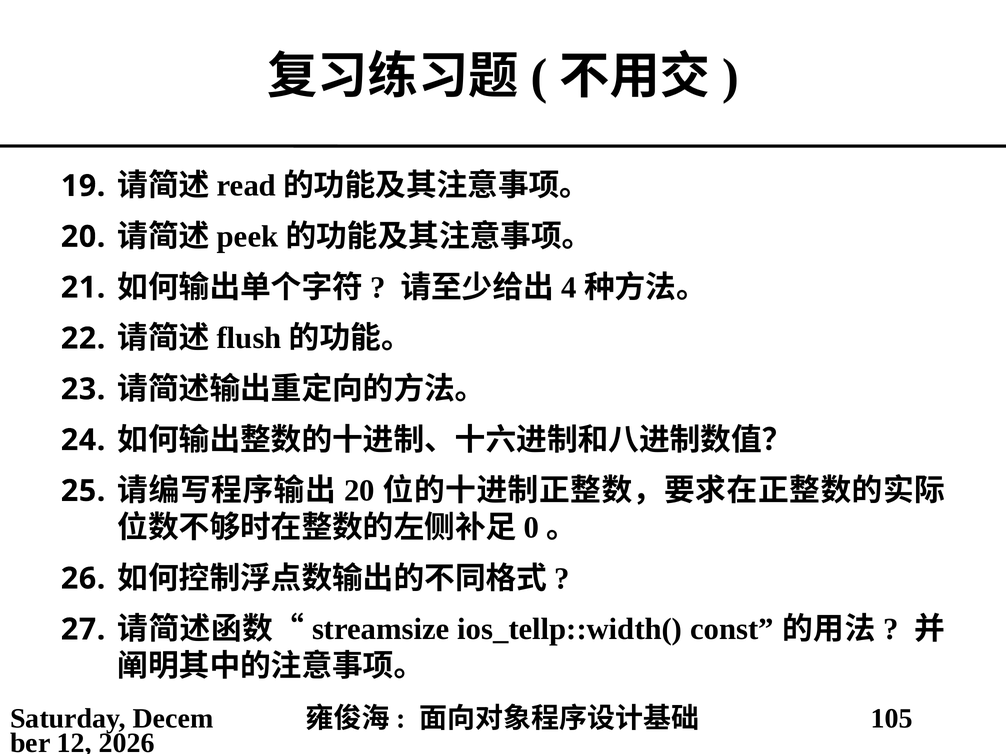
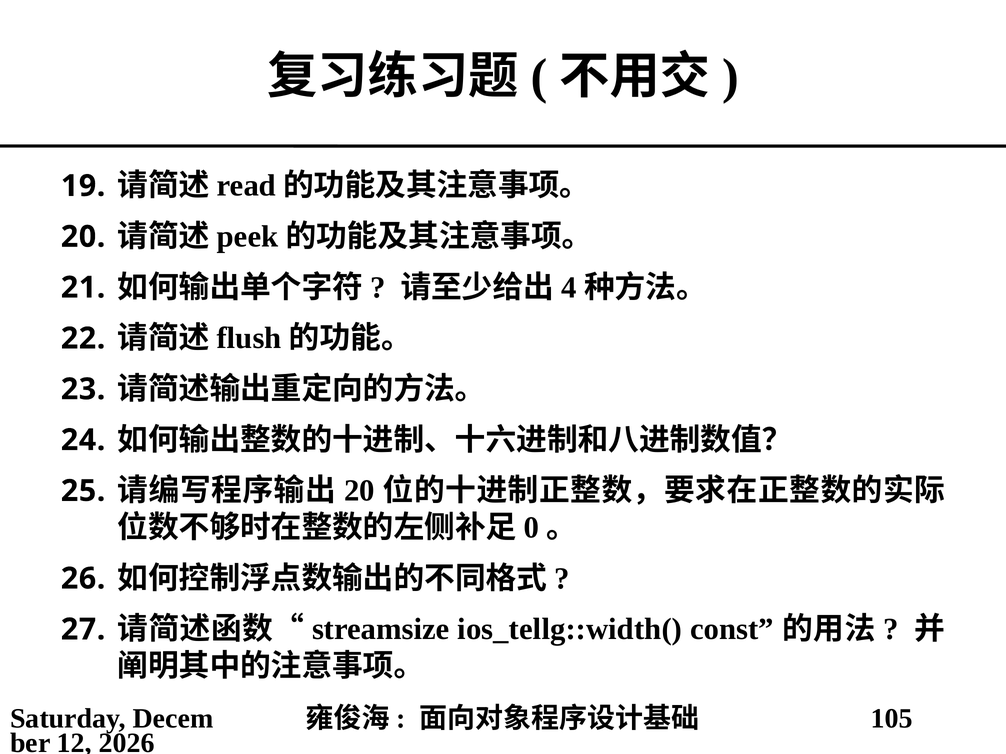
ios_tellp::width(: ios_tellp::width( -> ios_tellg::width( (570, 630)
